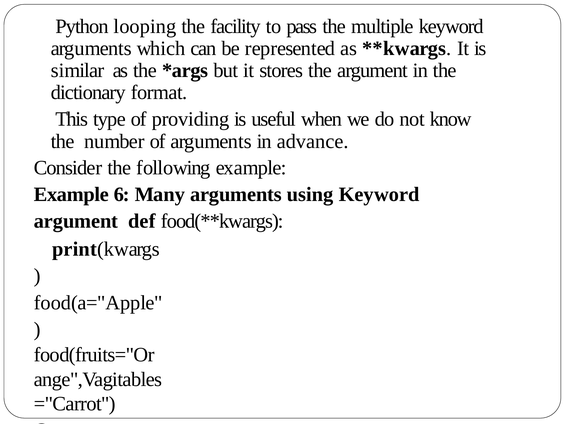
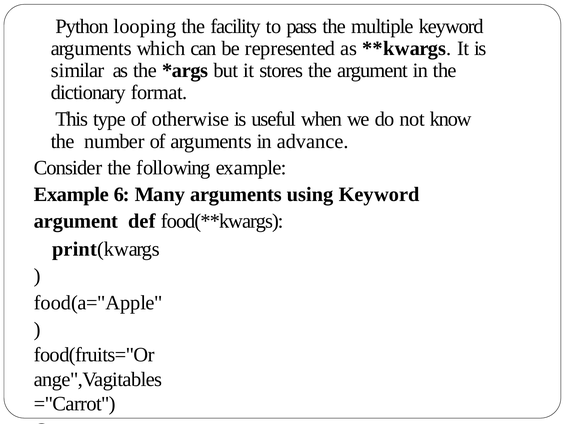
providing: providing -> otherwise (191, 119)
